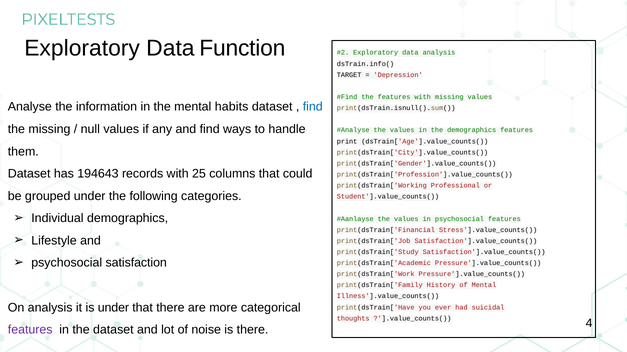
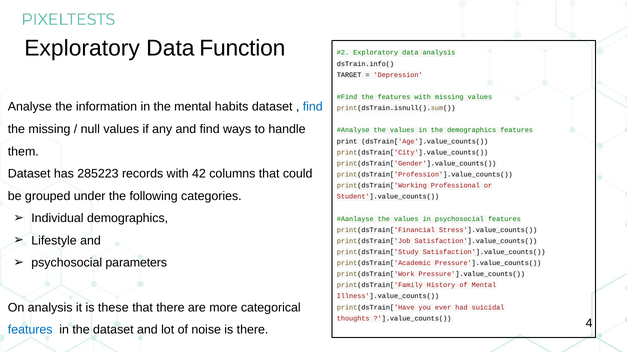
194643: 194643 -> 285223 (98, 174)
25: 25 -> 42 (199, 174)
satisfaction: satisfaction -> parameters (136, 263)
is under: under -> these (113, 308)
features colour: purple -> blue (30, 330)
